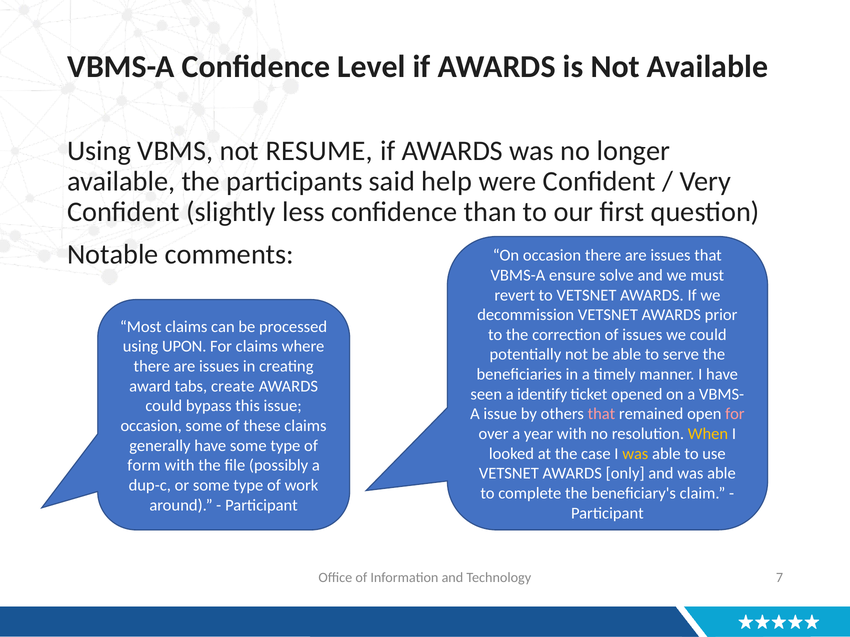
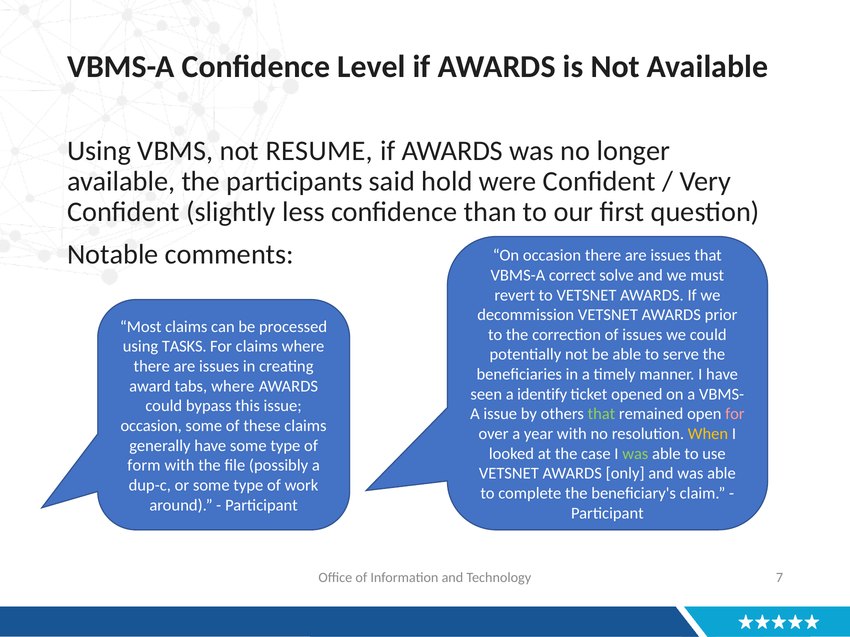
help: help -> hold (447, 182)
ensure: ensure -> correct (572, 275)
UPON: UPON -> TASKS (184, 347)
tabs create: create -> where (233, 386)
that colour: pink -> light green (601, 414)
was colour: yellow -> light green (635, 454)
